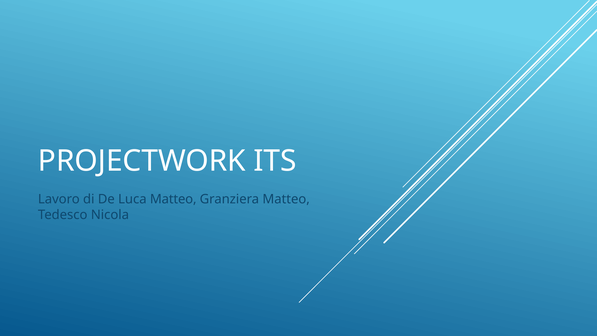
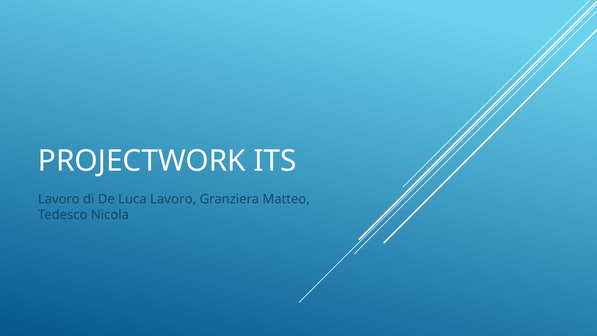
Luca Matteo: Matteo -> Lavoro (173, 199)
